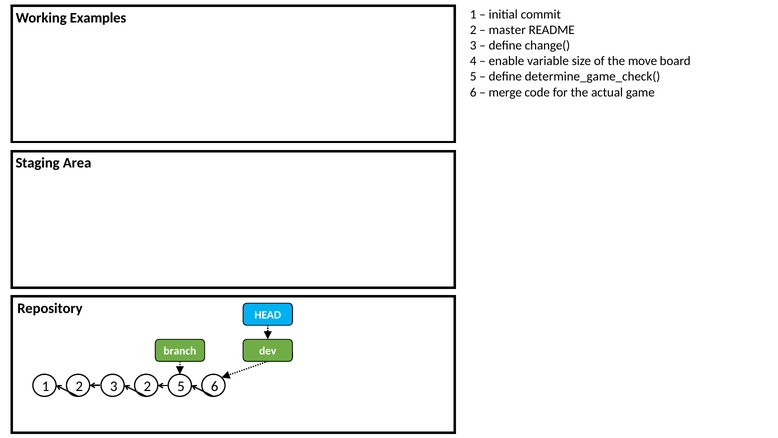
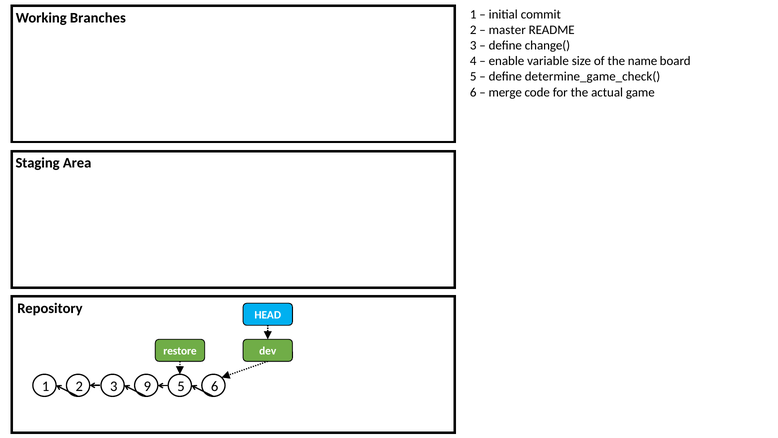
Examples: Examples -> Branches (98, 18)
move: move -> name (643, 61)
branch: branch -> restore (180, 351)
3 2: 2 -> 9 (147, 386)
